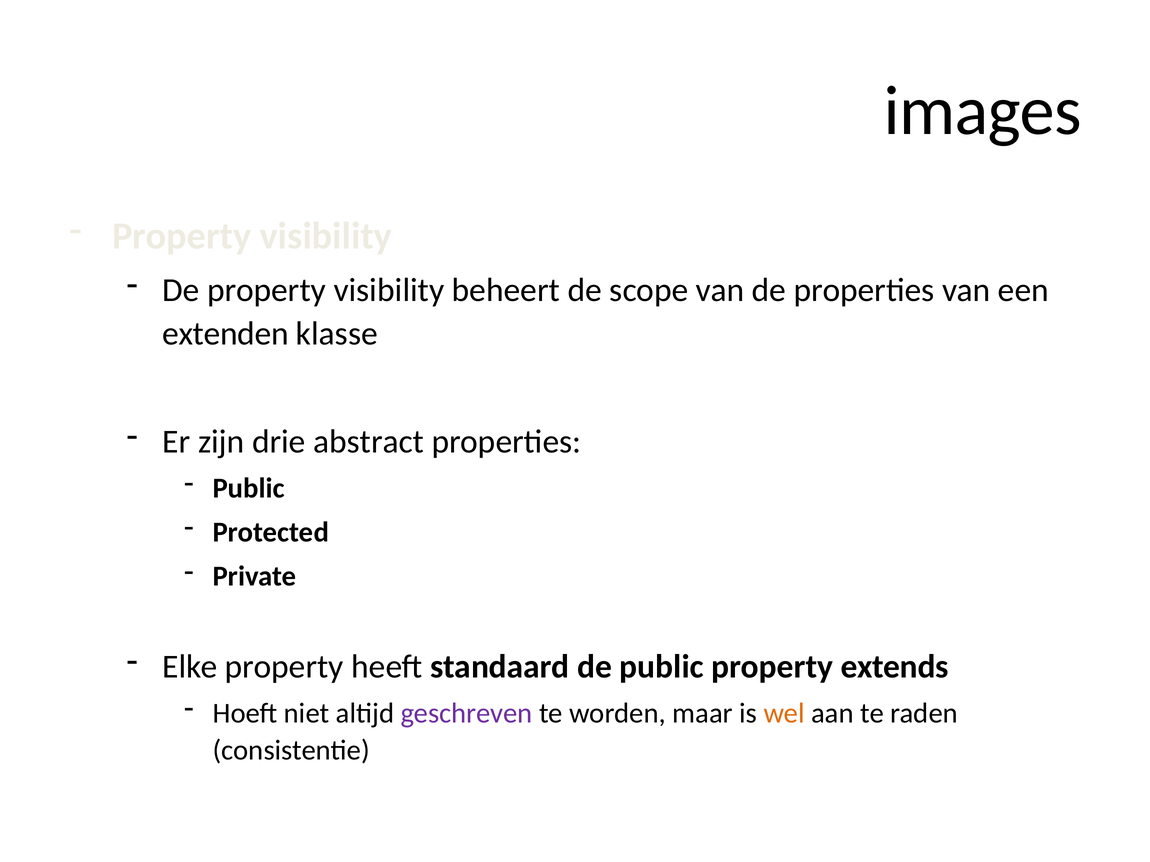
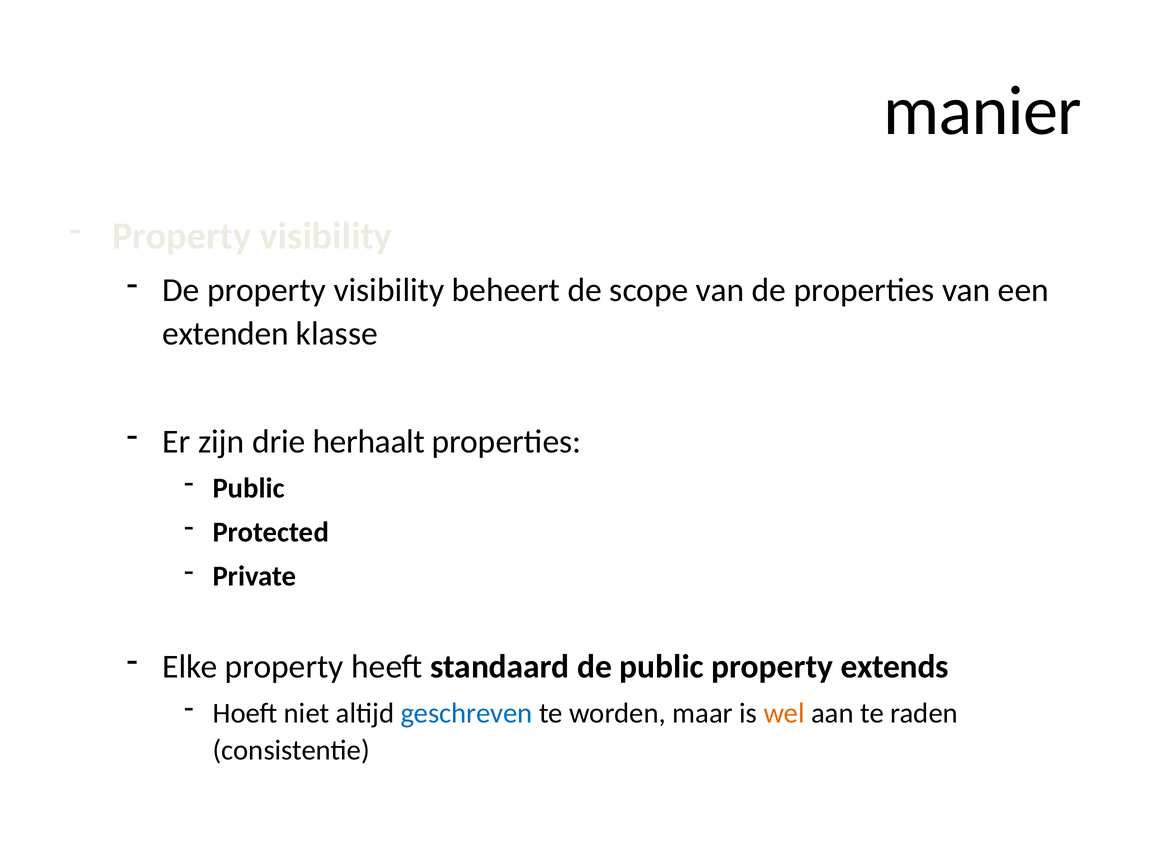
images: images -> manier (983, 111)
abstract: abstract -> herhaalt (369, 442)
geschreven colour: purple -> blue (467, 714)
